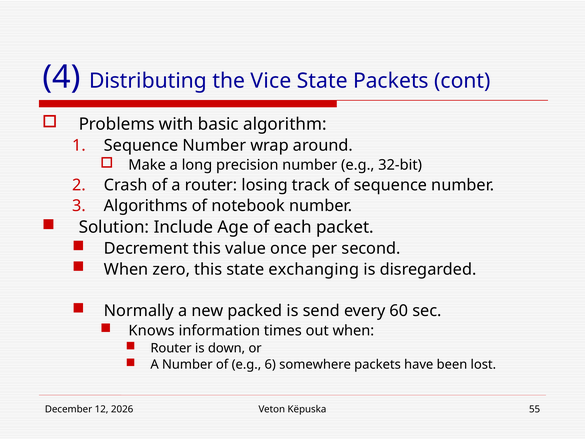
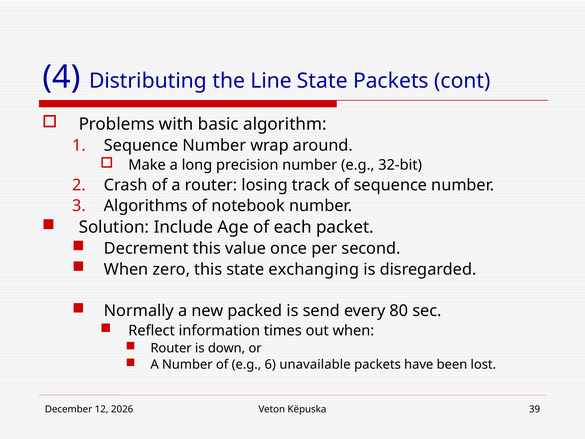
Vice: Vice -> Line (271, 81)
60: 60 -> 80 (399, 311)
Knows: Knows -> Reflect (152, 330)
somewhere: somewhere -> unavailable (315, 364)
55: 55 -> 39 (535, 409)
